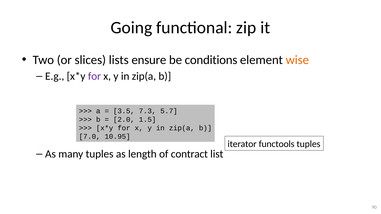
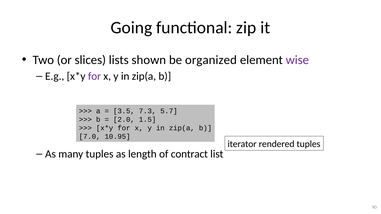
ensure: ensure -> shown (149, 60)
conditions: conditions -> organized (211, 60)
wise colour: orange -> purple (297, 60)
functools: functools -> rendered (277, 144)
